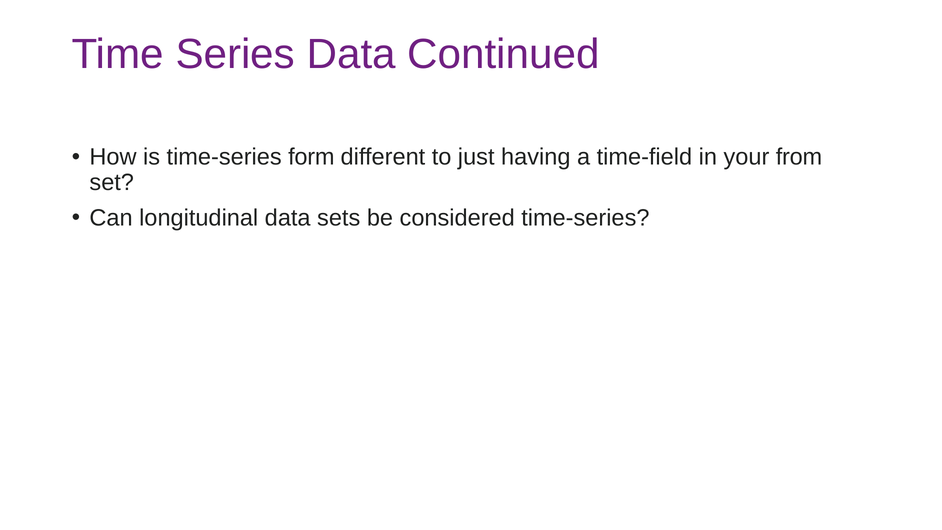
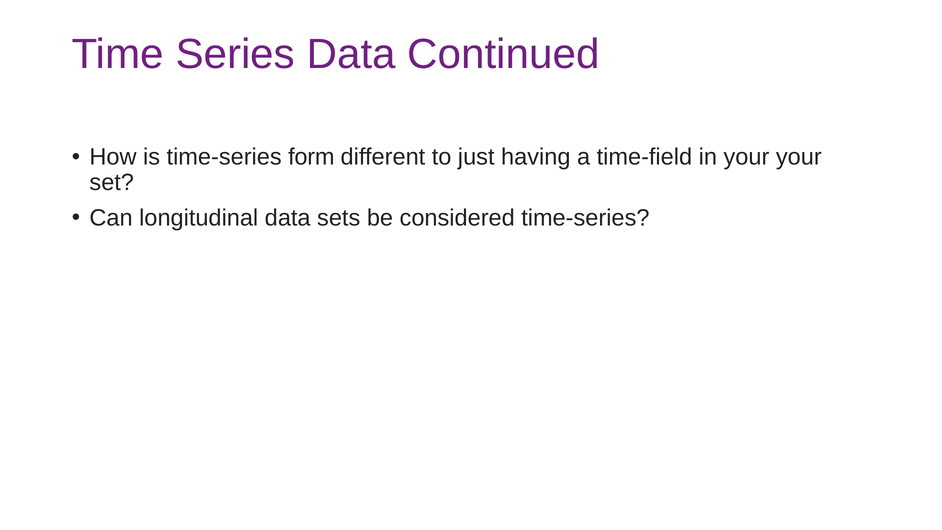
your from: from -> your (799, 157)
